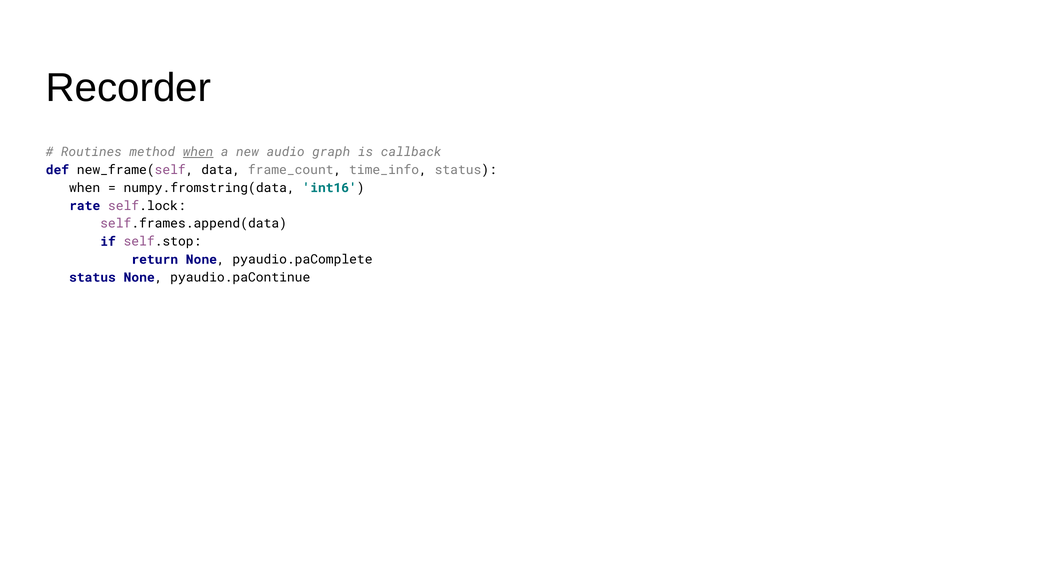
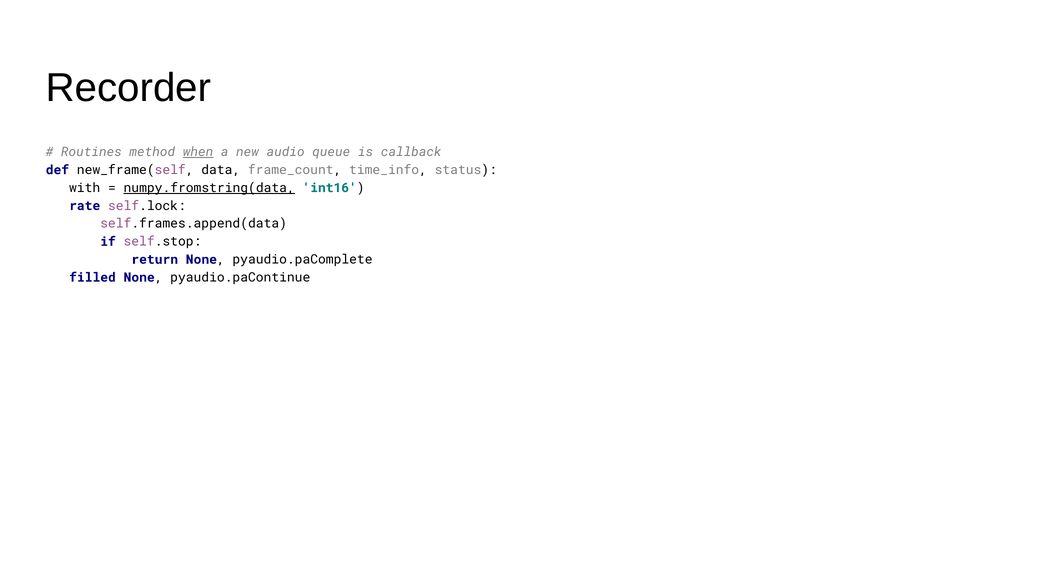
graph: graph -> queue (331, 152)
when: when -> with (85, 188)
numpy.fromstring(data underline: none -> present (209, 188)
status: status -> filled (92, 278)
